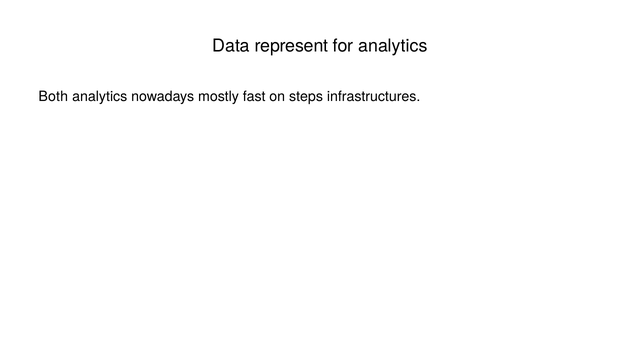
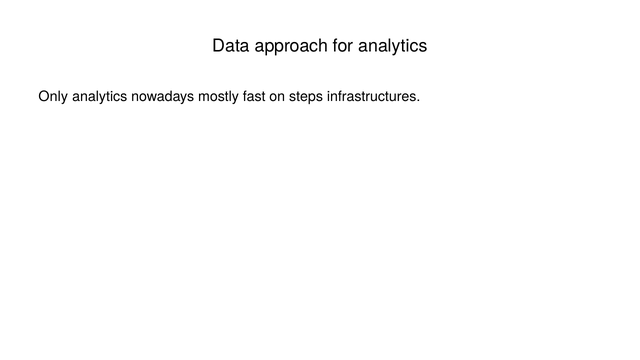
represent: represent -> approach (291, 46)
Both: Both -> Only (53, 97)
